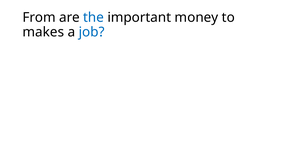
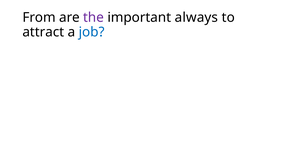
the colour: blue -> purple (94, 17)
money: money -> always (196, 17)
makes: makes -> attract (43, 32)
